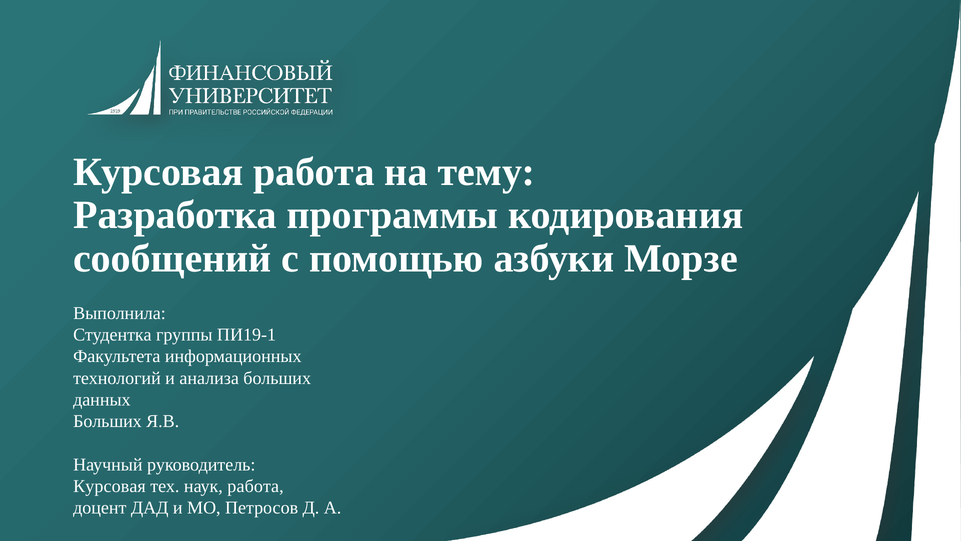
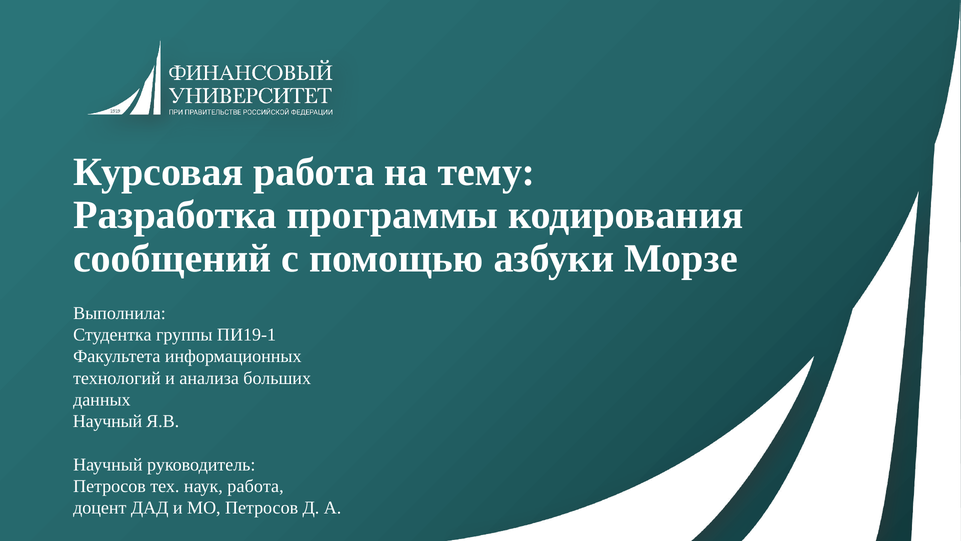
Больших: Больших -> Научный (107, 421)
Курсовая: Курсовая -> Петросов (109, 486)
